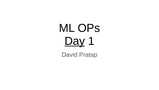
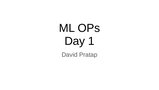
Day underline: present -> none (75, 41)
